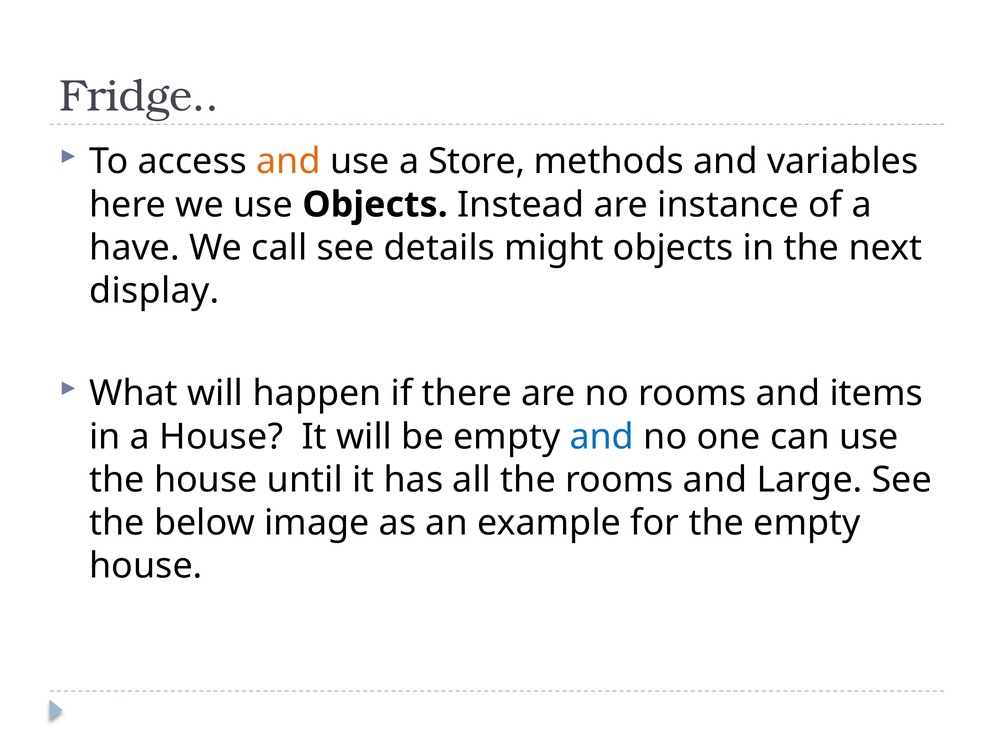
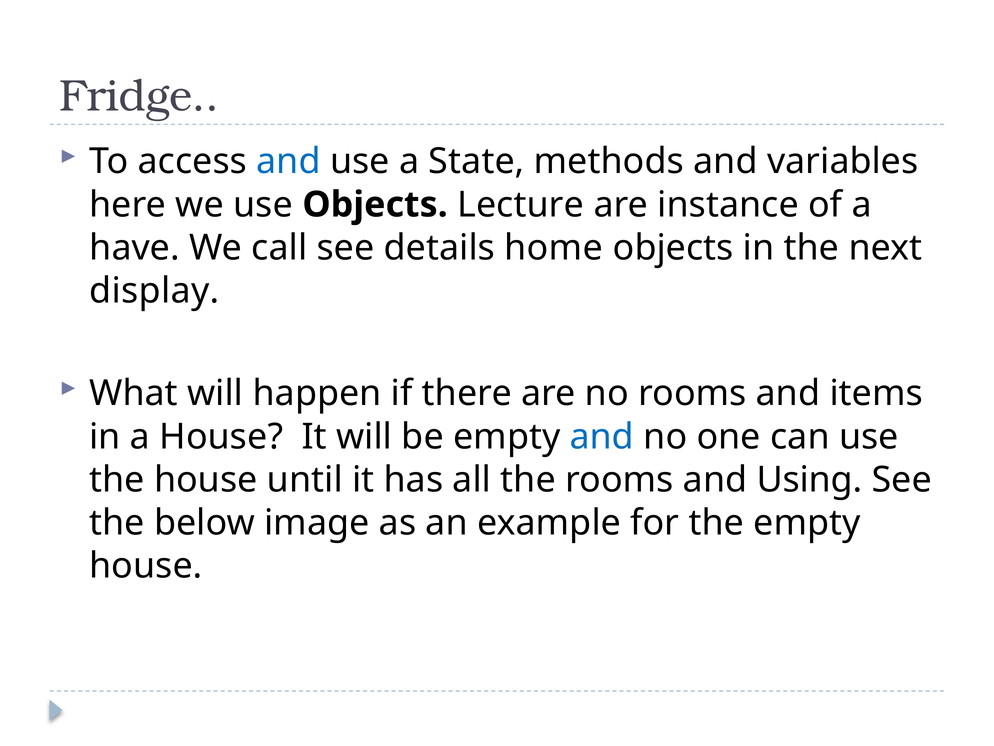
and colour: orange -> blue (288, 161)
Store: Store -> State (477, 161)
Instead: Instead -> Lecture (521, 205)
might: might -> home (554, 248)
Large: Large -> Using (810, 479)
